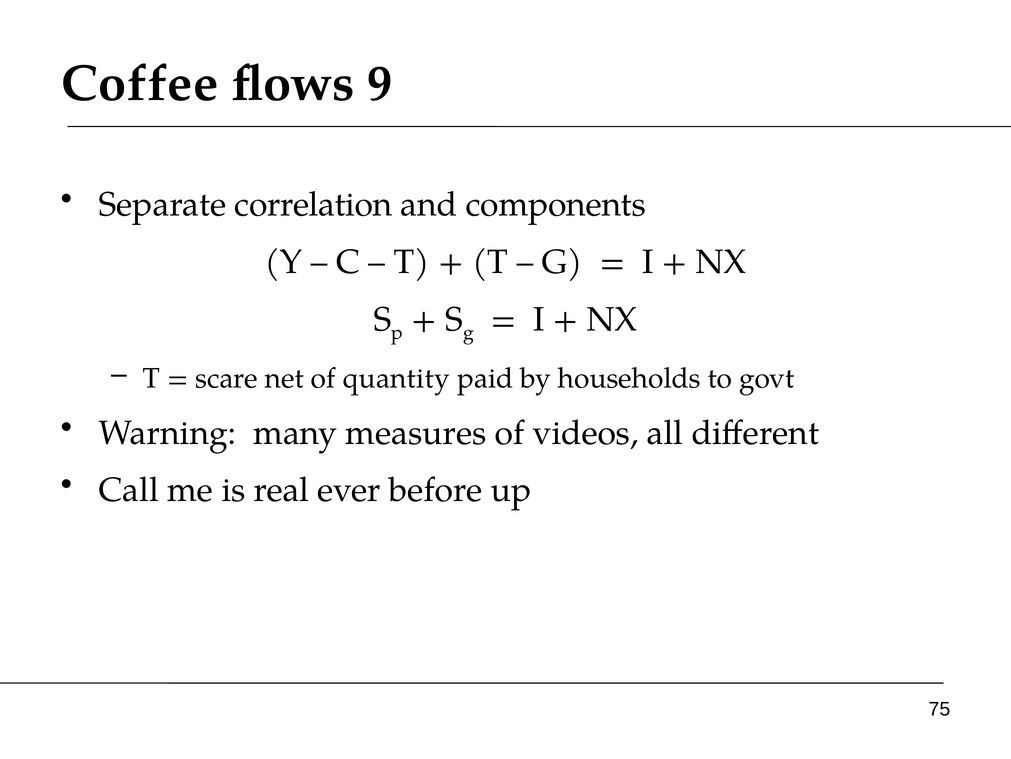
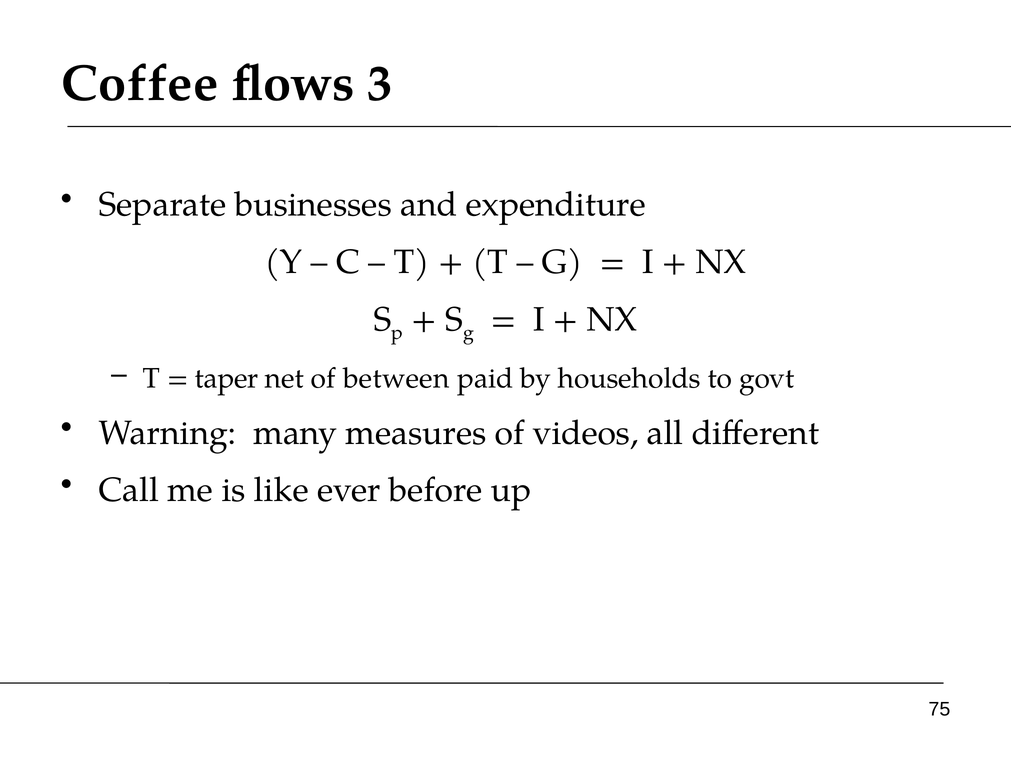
9: 9 -> 3 (380, 84)
correlation: correlation -> businesses (313, 205)
components: components -> expenditure (556, 205)
scare: scare -> taper (227, 378)
quantity: quantity -> between (396, 378)
real: real -> like (281, 490)
